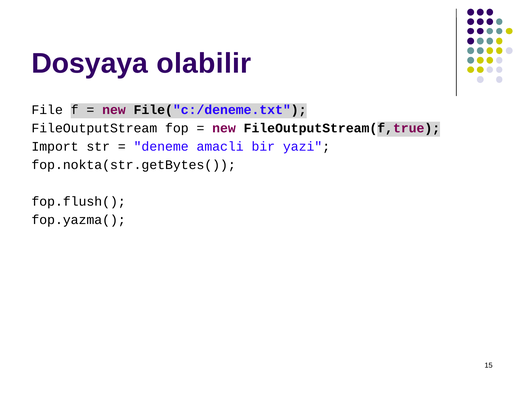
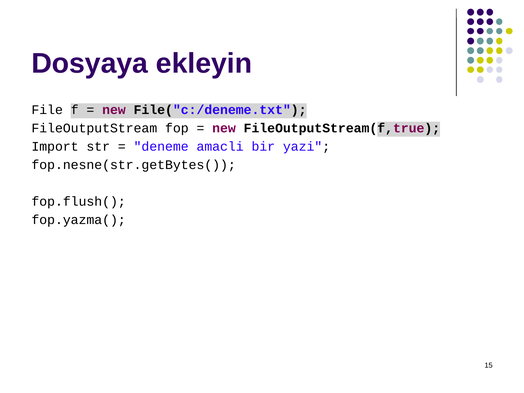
olabilir: olabilir -> ekleyin (204, 64)
fop.nokta(str.getBytes(: fop.nokta(str.getBytes( -> fop.nesne(str.getBytes( (134, 165)
